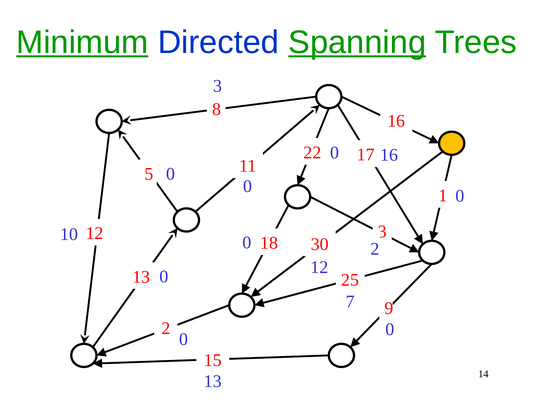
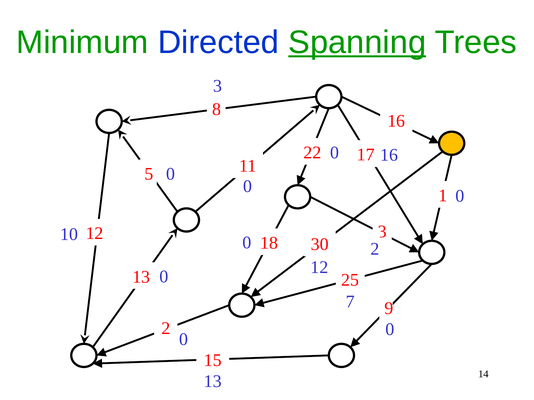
Minimum underline: present -> none (82, 42)
